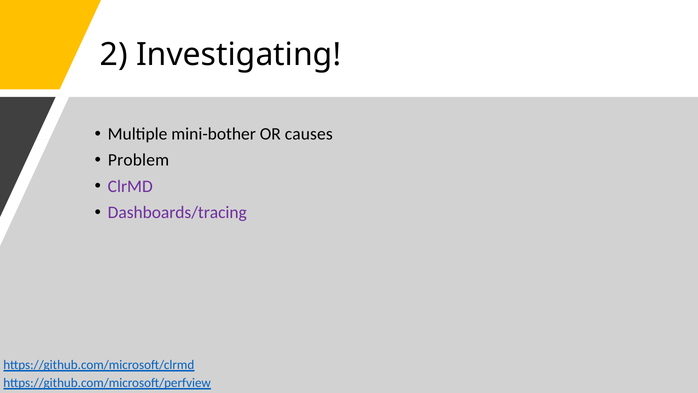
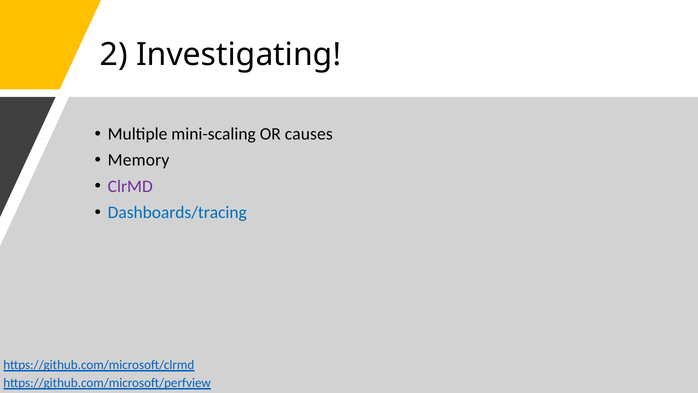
mini-bother: mini-bother -> mini-scaling (214, 134)
Problem: Problem -> Memory (139, 160)
Dashboards/tracing colour: purple -> blue (177, 212)
